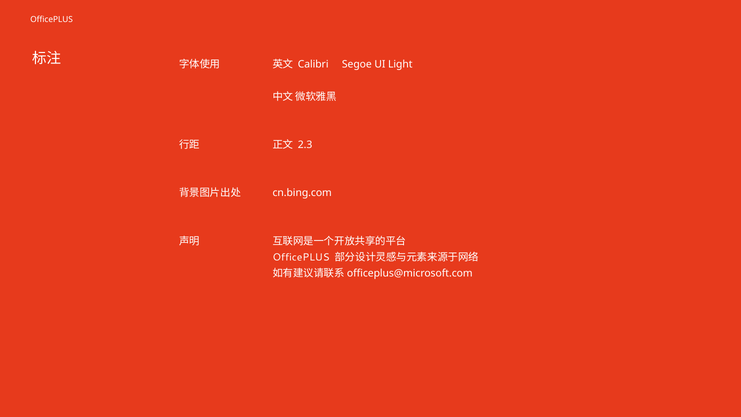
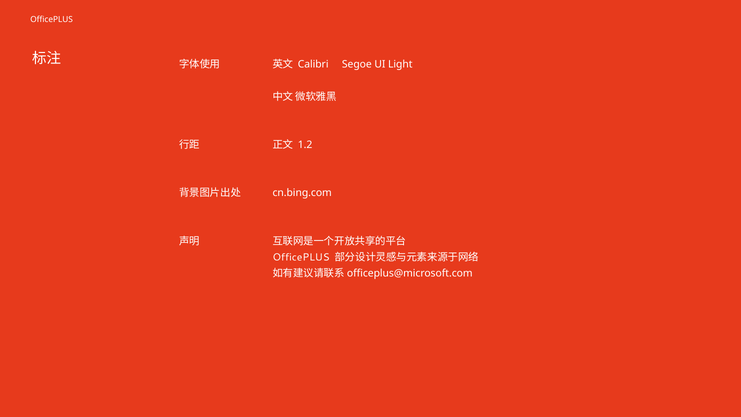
2.3: 2.3 -> 1.2 (305, 145)
